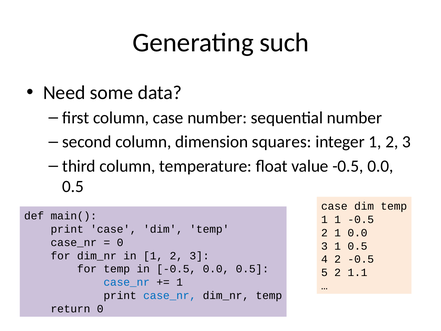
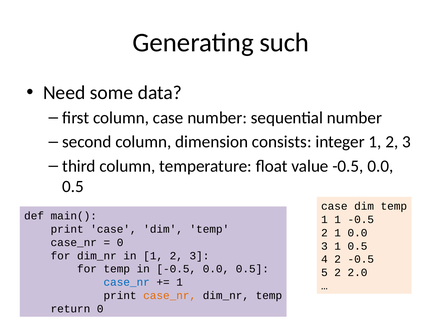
squares: squares -> consists (282, 142)
1.1: 1.1 -> 2.0 (357, 272)
case_nr colour: blue -> orange (170, 295)
